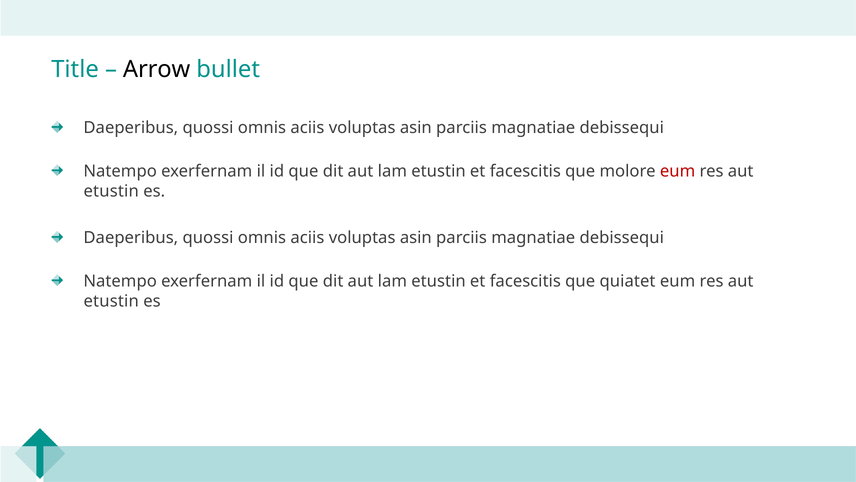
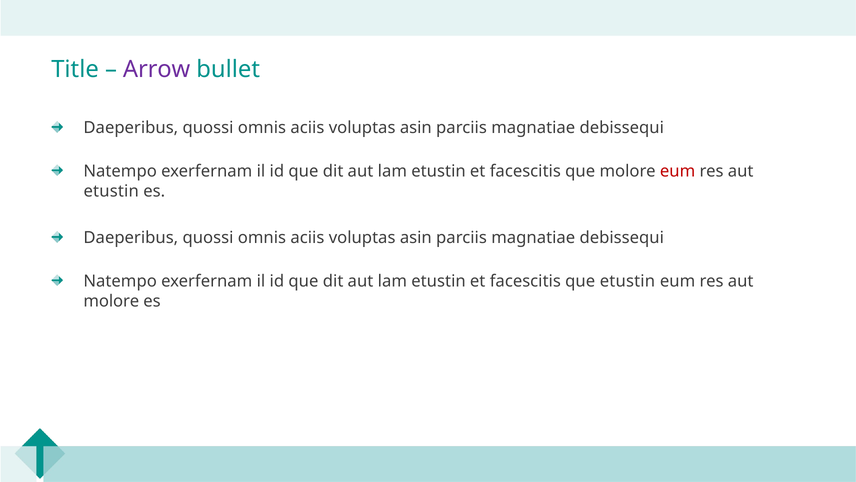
Arrow colour: black -> purple (157, 69)
que quiatet: quiatet -> etustin (627, 281)
etustin: etustin -> molore (111, 301)
